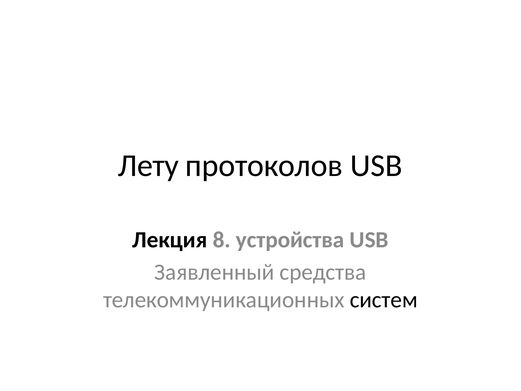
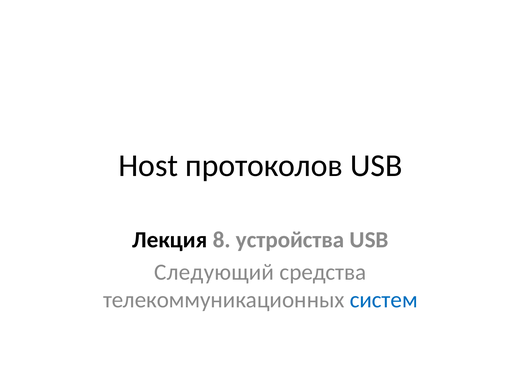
Лету: Лету -> Host (148, 165)
Заявленный: Заявленный -> Следующий (214, 272)
систем colour: black -> blue (384, 300)
